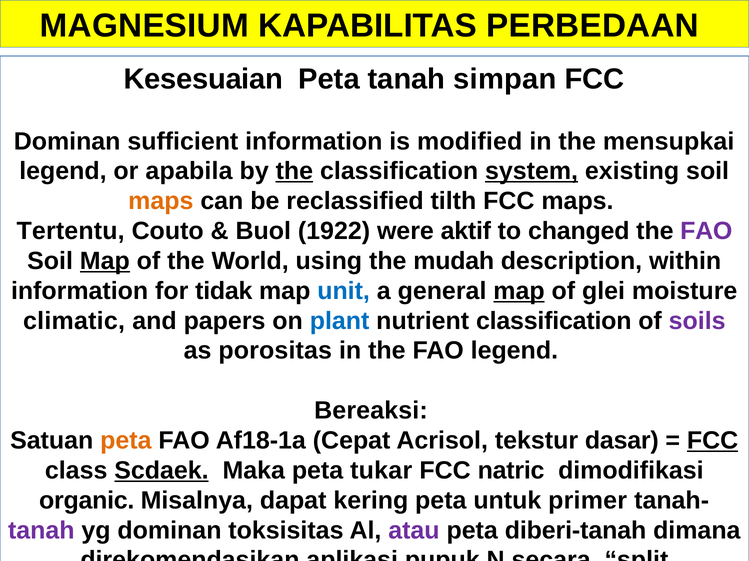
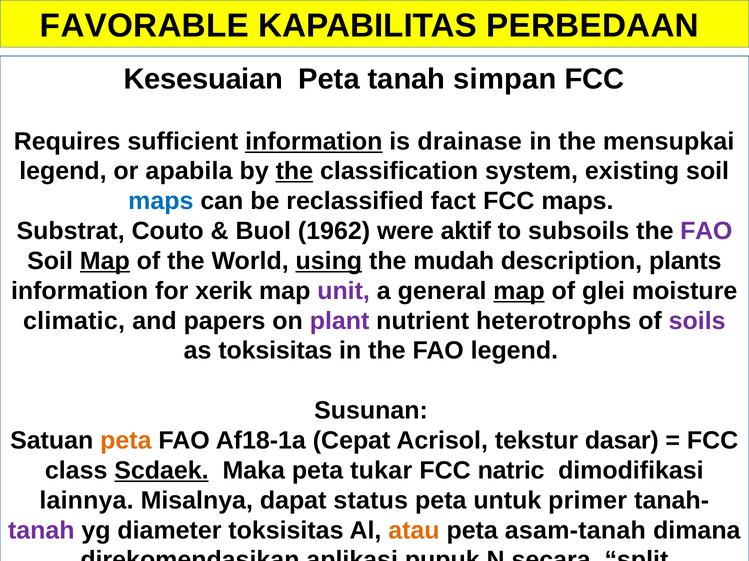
MAGNESIUM: MAGNESIUM -> FAVORABLE (144, 26)
Dominan: Dominan -> Requires (67, 141)
information underline: none -> present (314, 141)
modified: modified -> drainase (470, 141)
system underline: present -> none (532, 171)
maps colour: orange -> blue (161, 201)
tilth: tilth -> fact (453, 201)
Tertentu: Tertentu -> Substrat (71, 231)
1922: 1922 -> 1962 (334, 231)
changed: changed -> subsoils (579, 231)
using underline: none -> present (329, 261)
within: within -> plants (685, 261)
tidak: tidak -> xerik (224, 291)
unit colour: blue -> purple (344, 291)
plant colour: blue -> purple (340, 321)
nutrient classification: classification -> heterotrophs (554, 321)
as porositas: porositas -> toksisitas (275, 351)
Bereaksi: Bereaksi -> Susunan (371, 411)
FCC underline: present -> none (713, 441)
organic: organic -> lainnya (87, 501)
kering: kering -> status (371, 501)
yg dominan: dominan -> diameter (169, 531)
atau colour: purple -> orange (414, 531)
diberi-tanah: diberi-tanah -> asam-tanah (575, 531)
